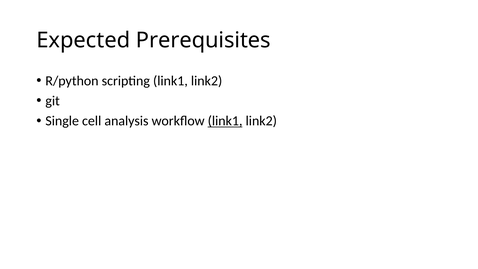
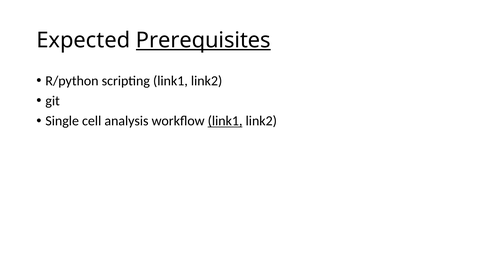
Prerequisites underline: none -> present (203, 40)
